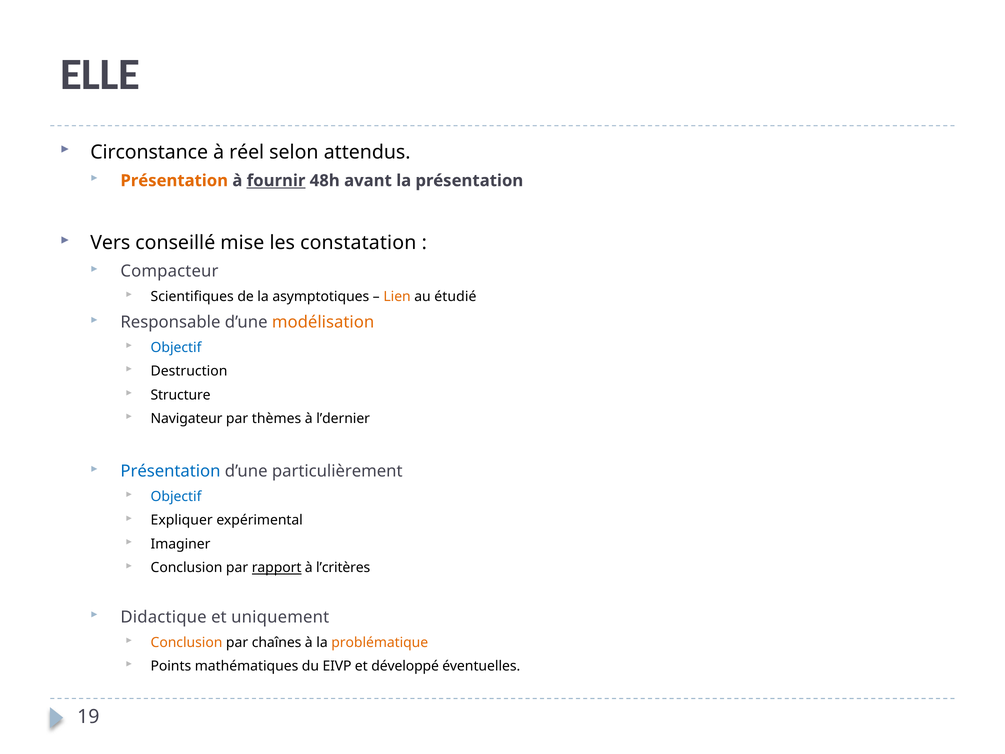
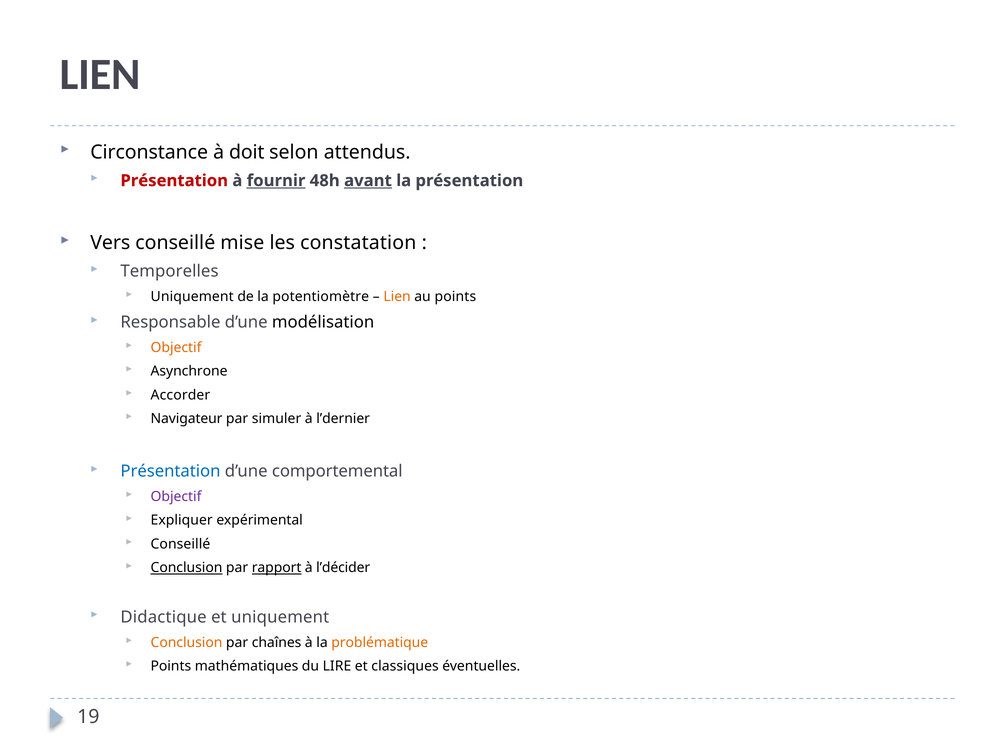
ELLE: ELLE -> LIEN (100, 74)
réel: réel -> doit (247, 152)
Présentation colour: orange -> red (174, 181)
avant underline: none -> present (368, 181)
Compacteur: Compacteur -> Temporelles (169, 271)
Scientifiques: Scientifiques -> Uniquement (192, 297)
asymptotiques: asymptotiques -> potentiomètre (321, 297)
au étudié: étudié -> points (455, 297)
modélisation colour: orange -> black (323, 322)
Objectif colour: blue -> orange (176, 347)
Destruction: Destruction -> Asynchrone (189, 371)
Structure: Structure -> Accorder (180, 395)
thèmes: thèmes -> simuler (277, 419)
particulièrement: particulièrement -> comportemental (337, 471)
Objectif colour: blue -> purple (176, 496)
Imaginer: Imaginer -> Conseillé (180, 544)
Conclusion underline: none -> present (187, 568)
l’critères: l’critères -> l’décider (343, 568)
EIVP: EIVP -> LIRE (337, 666)
développé: développé -> classiques (405, 666)
